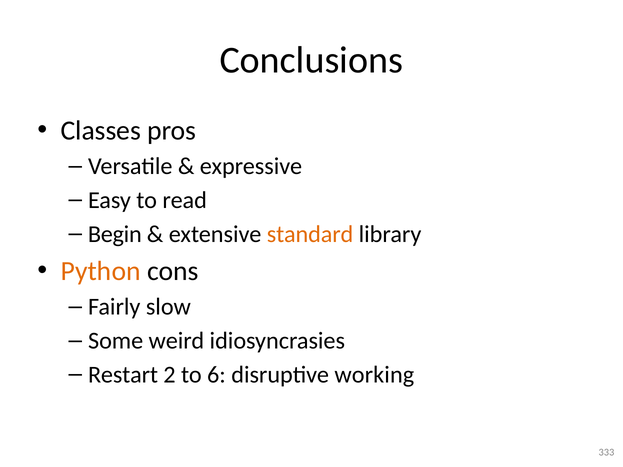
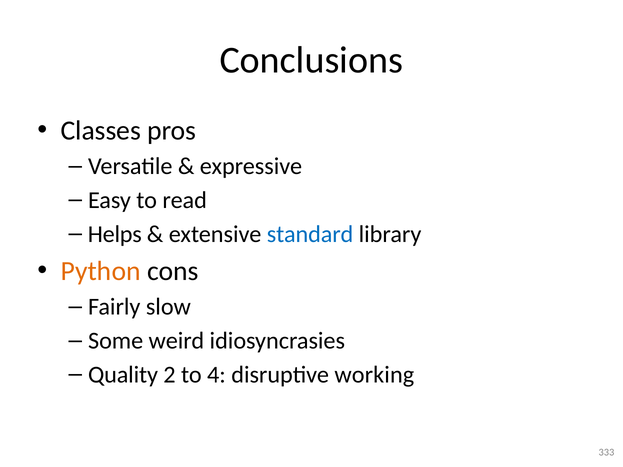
Begin: Begin -> Helps (115, 234)
standard colour: orange -> blue (310, 234)
Restart: Restart -> Quality (123, 375)
6: 6 -> 4 (216, 375)
